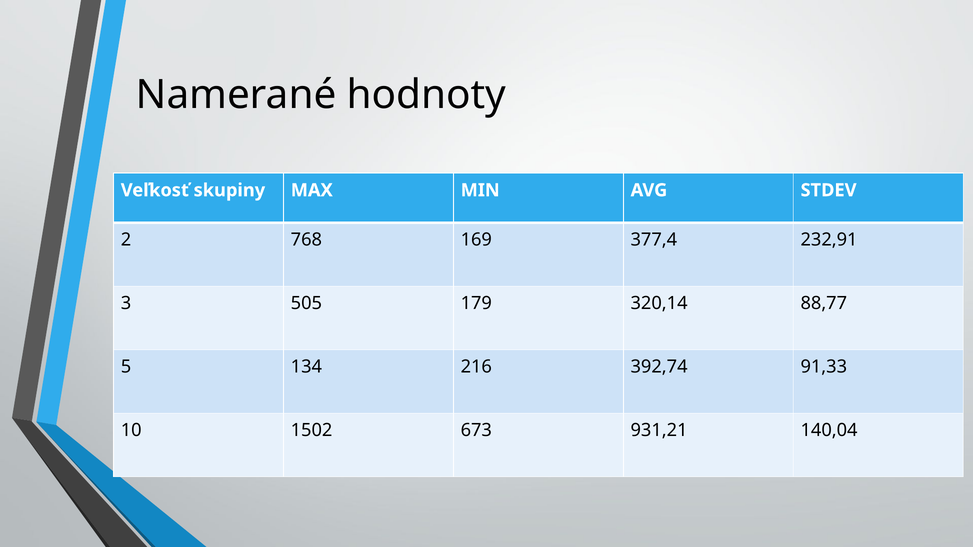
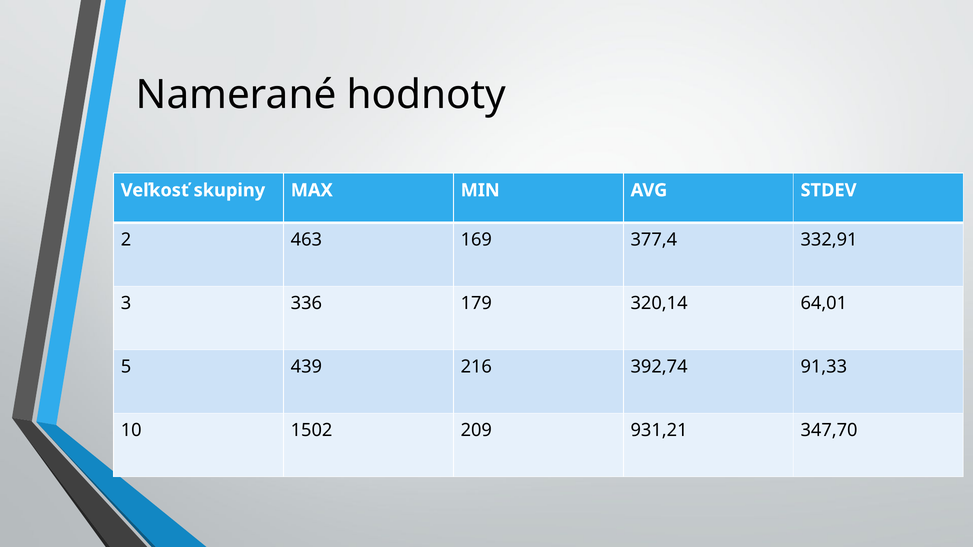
768: 768 -> 463 (306, 240)
232,91: 232,91 -> 332,91 (829, 240)
505: 505 -> 336 (306, 304)
88,77: 88,77 -> 64,01 (824, 304)
134: 134 -> 439 (306, 367)
673: 673 -> 209 (476, 431)
140,04: 140,04 -> 347,70 (829, 431)
